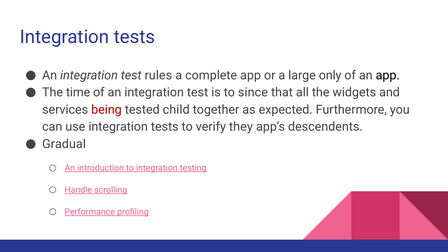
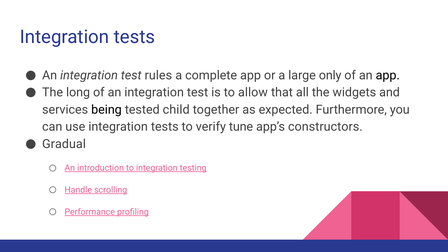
time: time -> long (78, 92)
since: since -> allow (253, 92)
being colour: red -> black (106, 110)
they: they -> tune (241, 127)
descendents: descendents -> constructors (325, 127)
